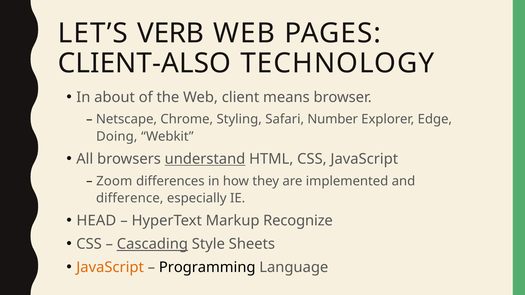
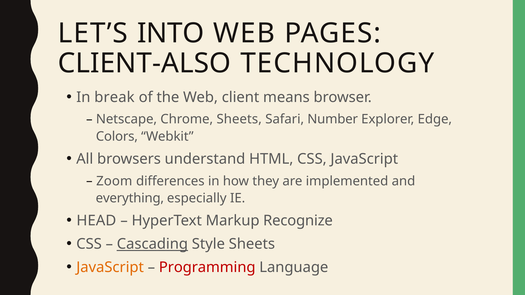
VERB: VERB -> INTO (171, 33)
about: about -> break (114, 97)
Chrome Styling: Styling -> Sheets (239, 119)
Doing: Doing -> Colors (117, 137)
understand underline: present -> none (205, 159)
difference: difference -> everything (130, 199)
Programming colour: black -> red (207, 268)
